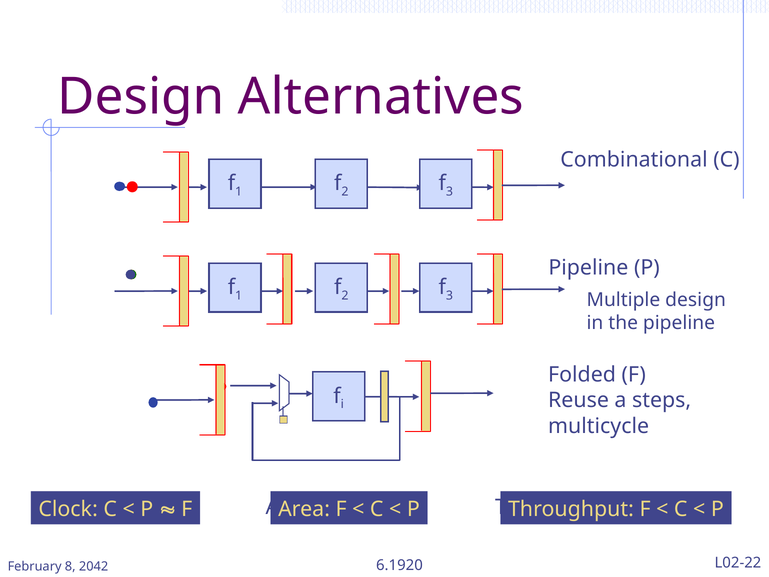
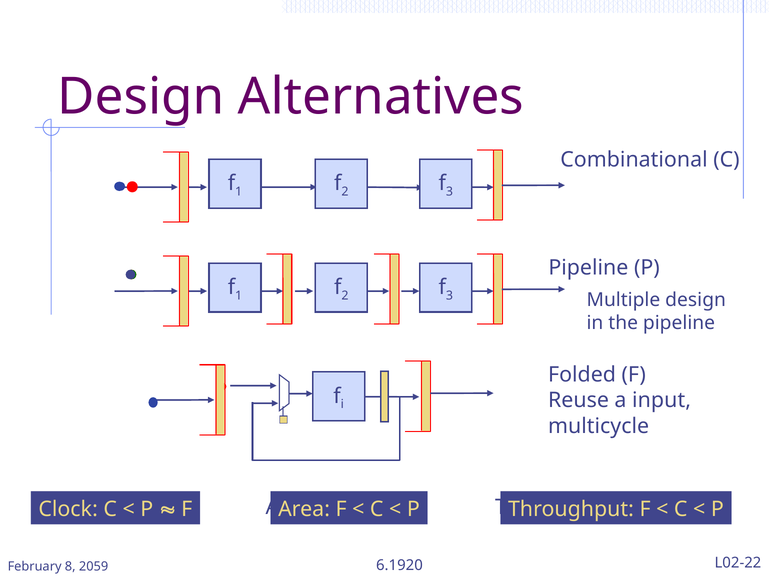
steps: steps -> input (662, 400)
2042: 2042 -> 2059 (94, 566)
